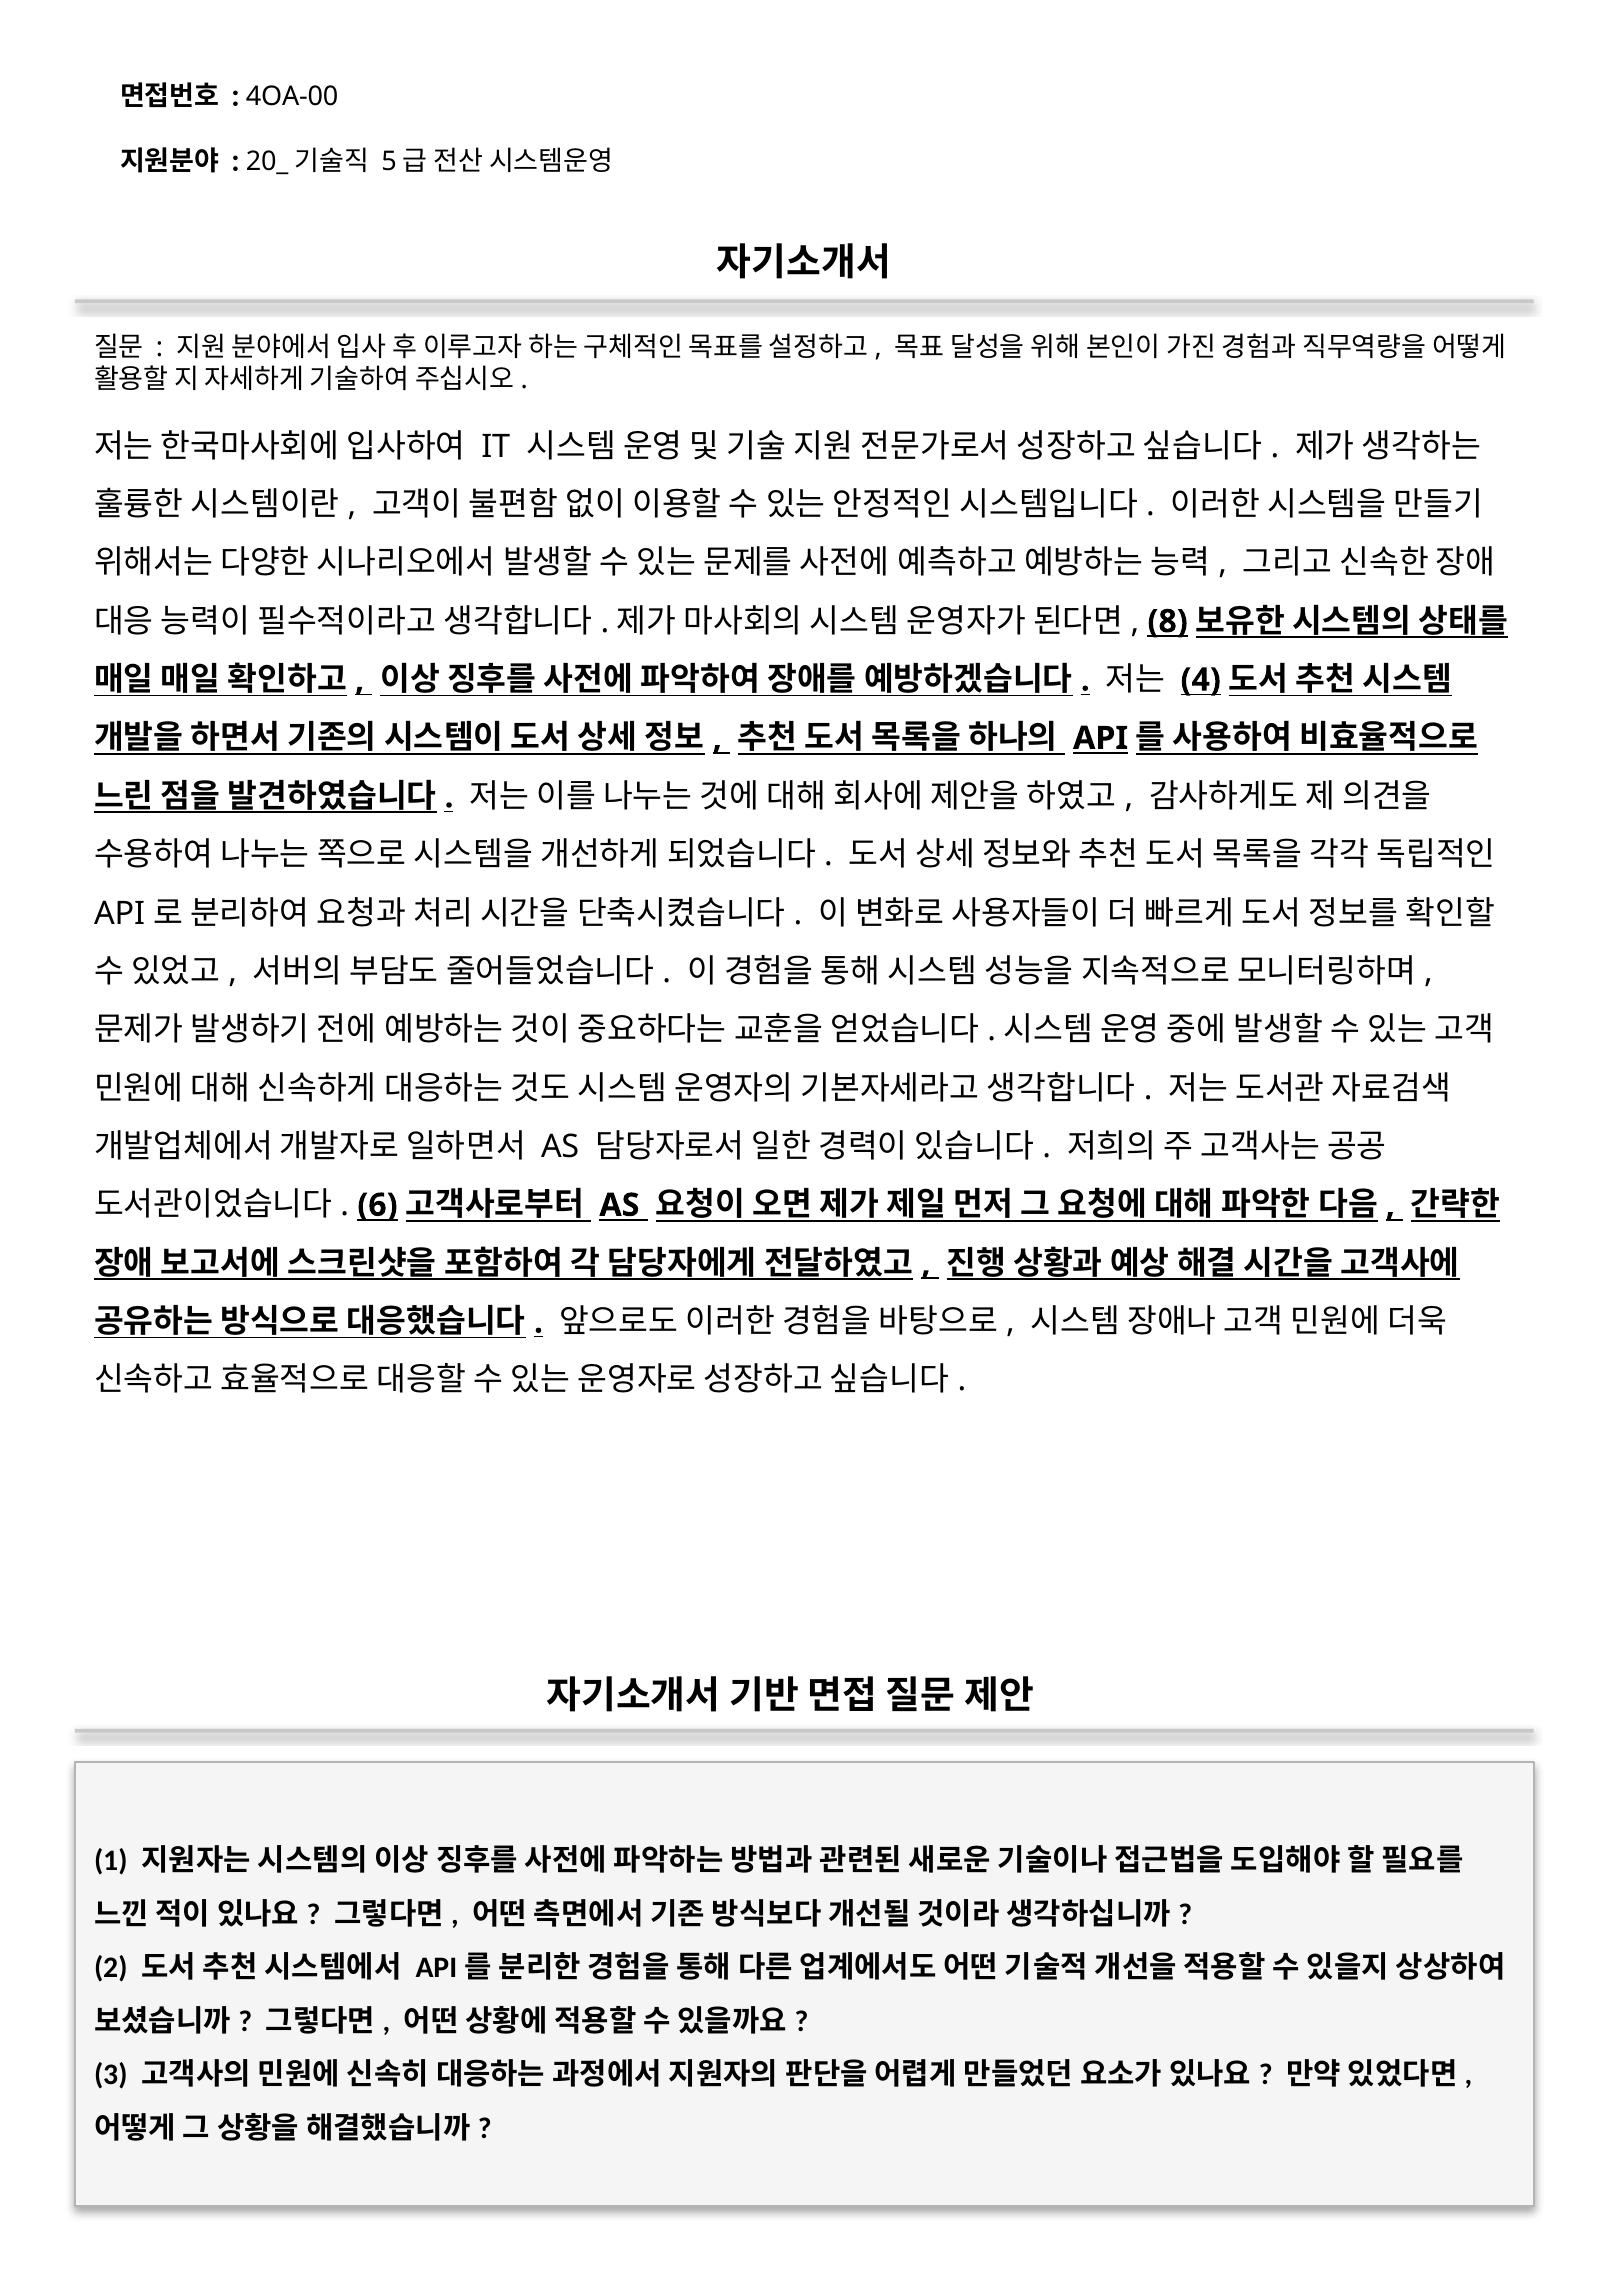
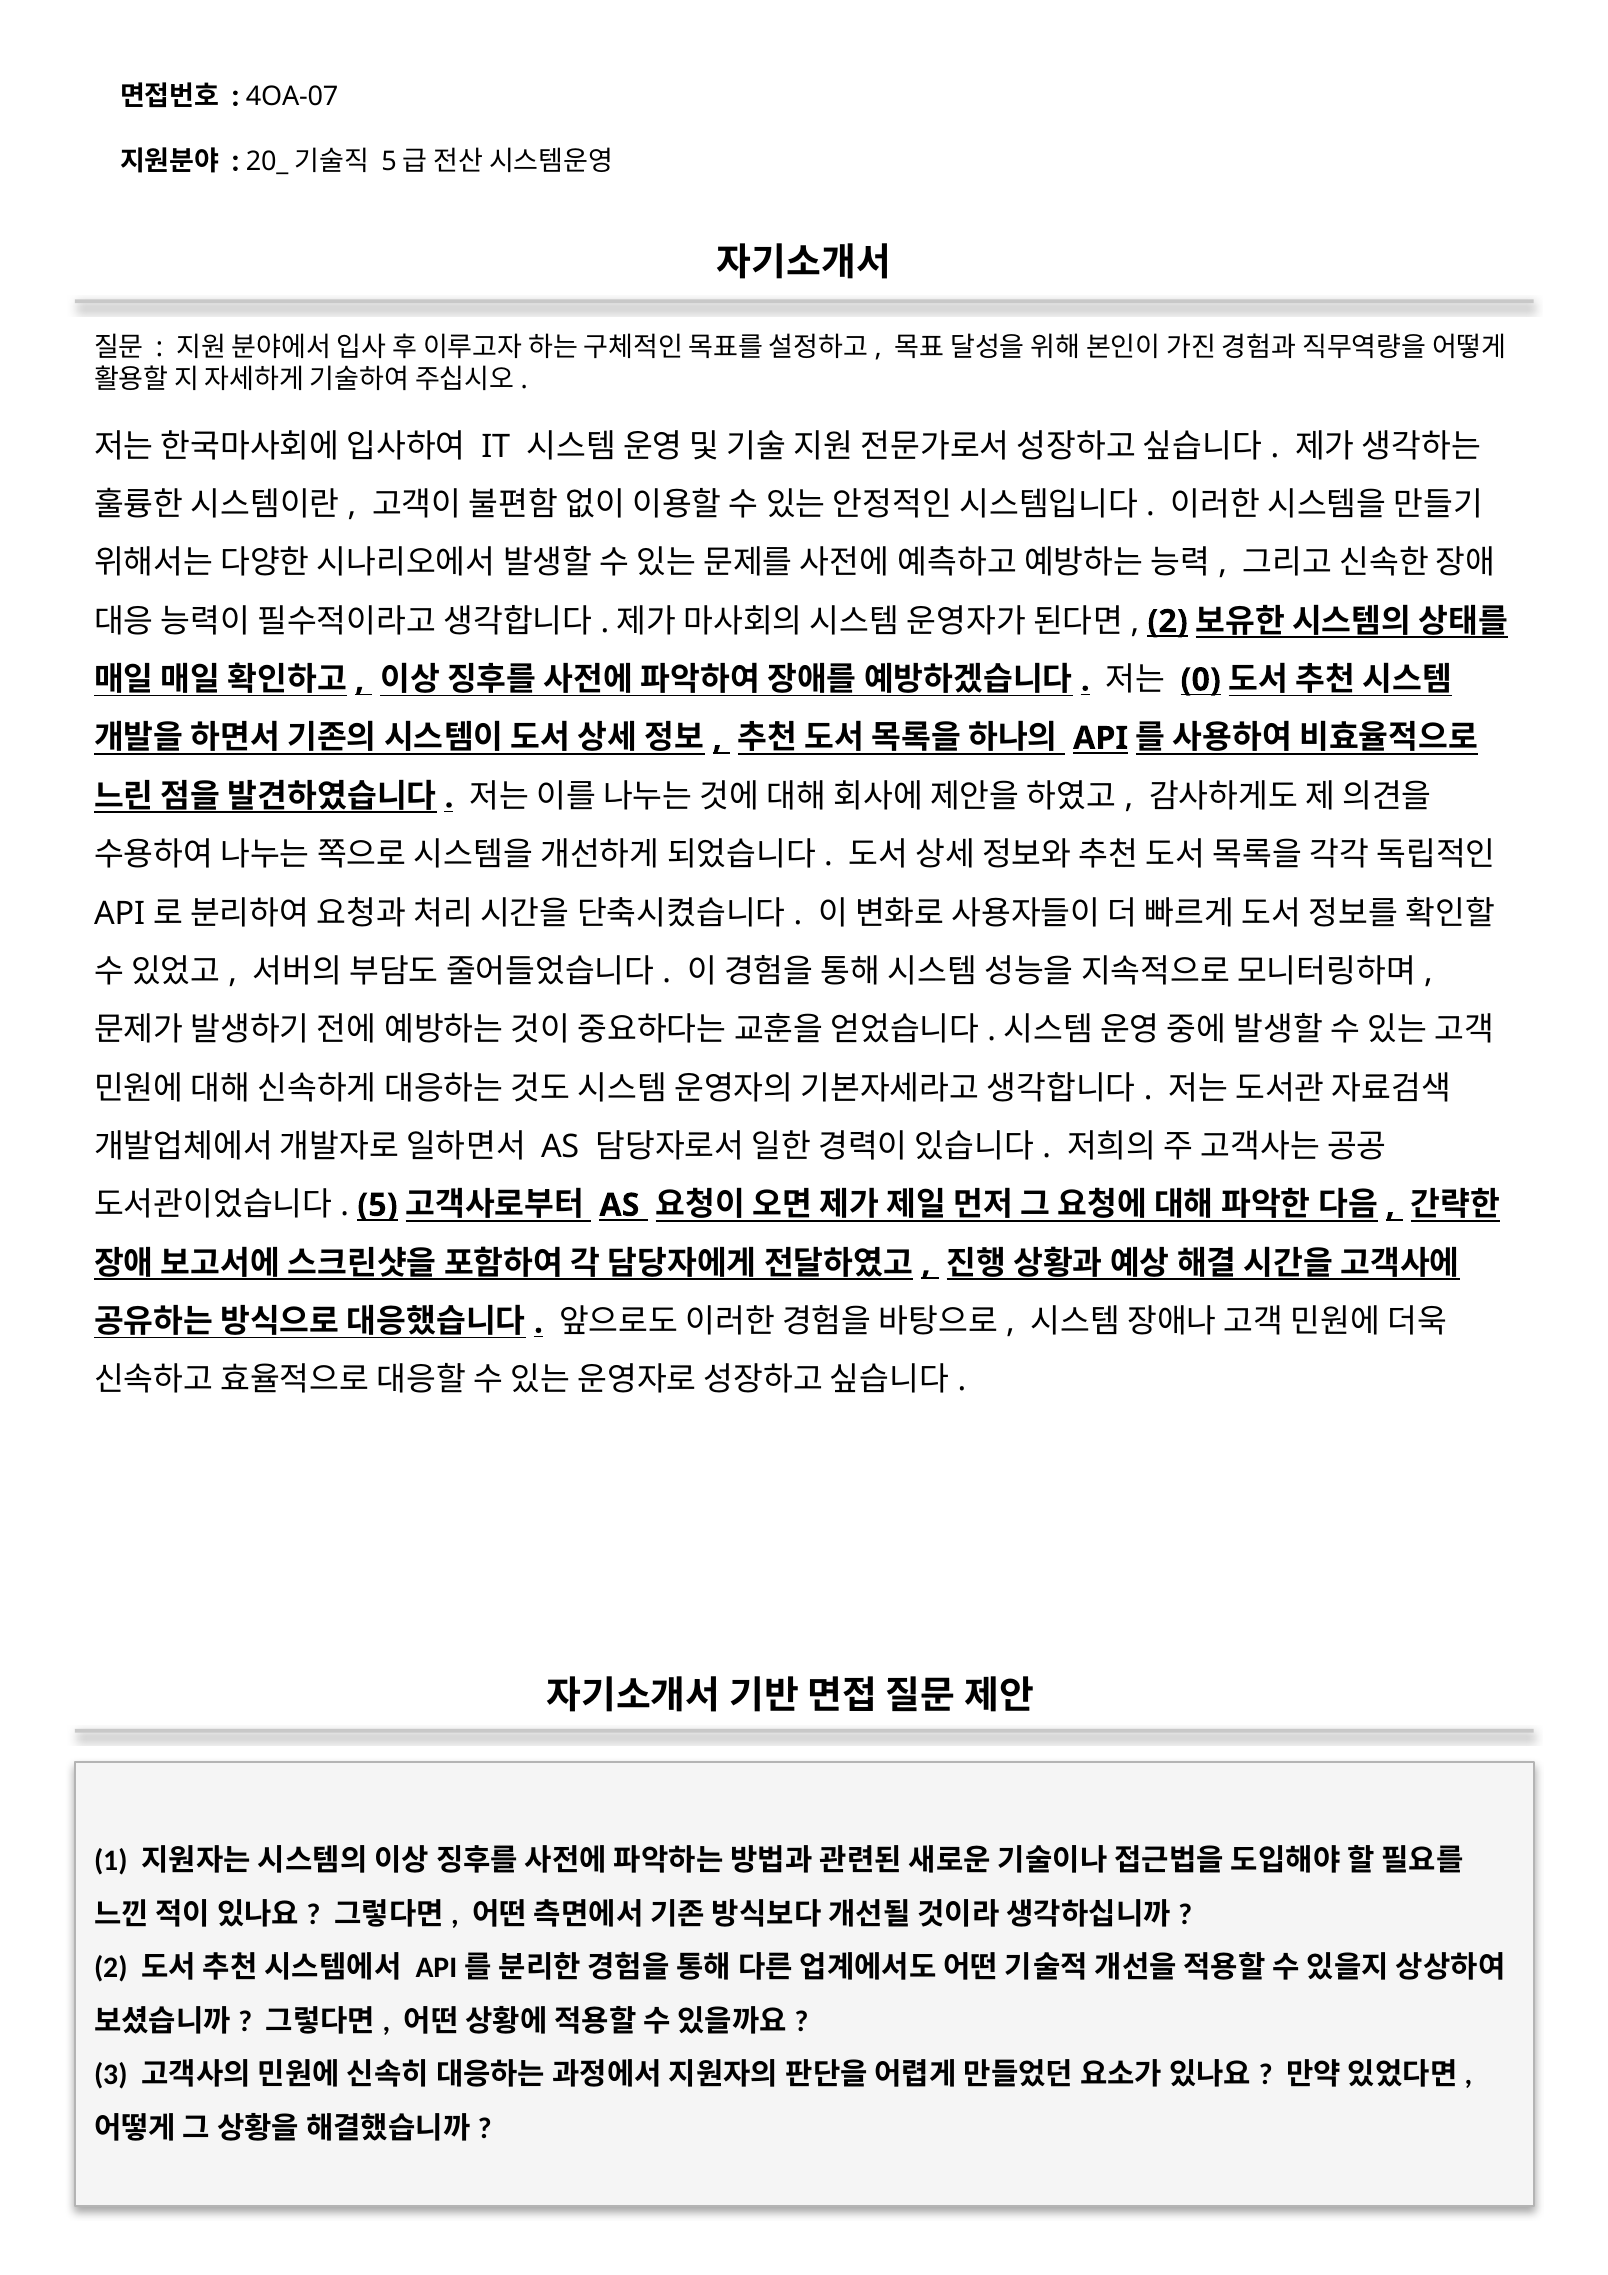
4OA-00: 4OA-00 -> 4OA-07 (292, 97)
8: 8 -> 2 (1168, 621)
4: 4 -> 0 (1201, 680)
6: 6 -> 5 (378, 1205)
